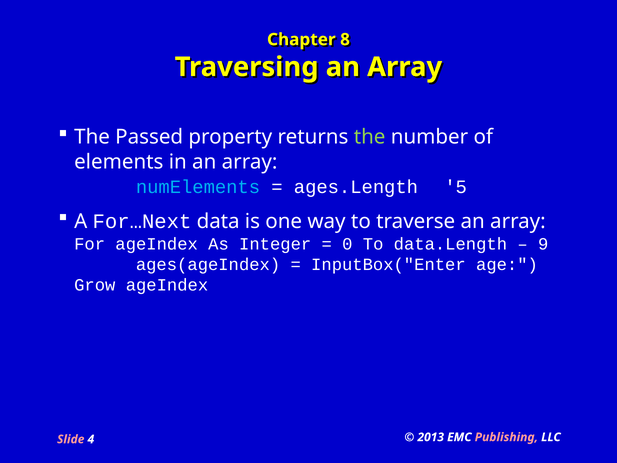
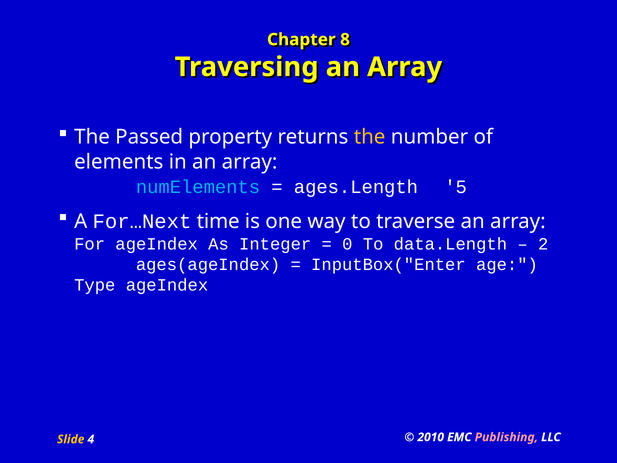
the colour: light green -> yellow (370, 137)
data: data -> time (218, 221)
9: 9 -> 2 (543, 244)
Grow: Grow -> Type (95, 285)
2013: 2013 -> 2010 (431, 437)
Slide colour: pink -> yellow (71, 439)
